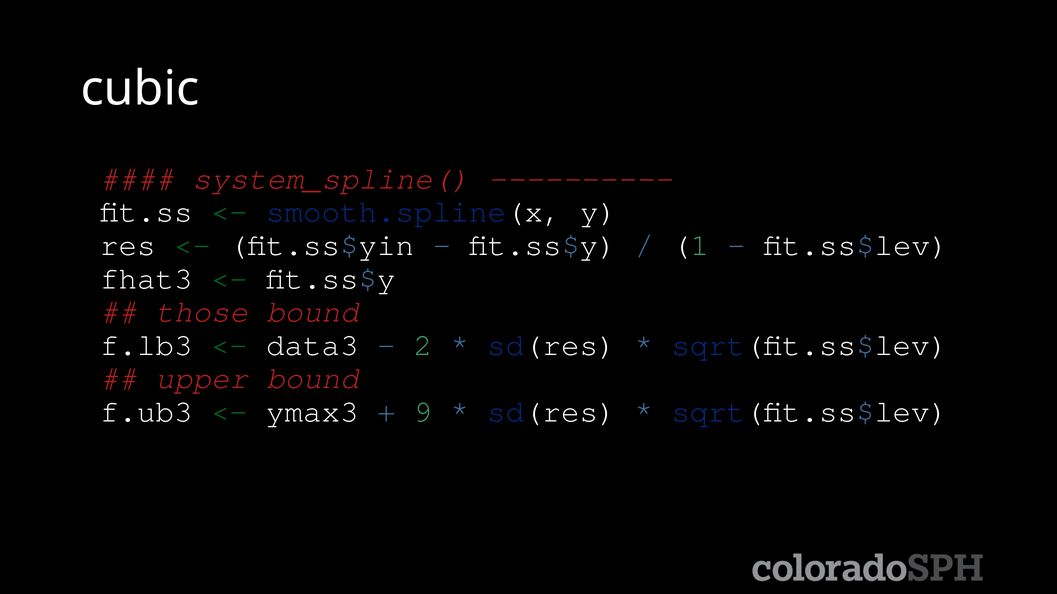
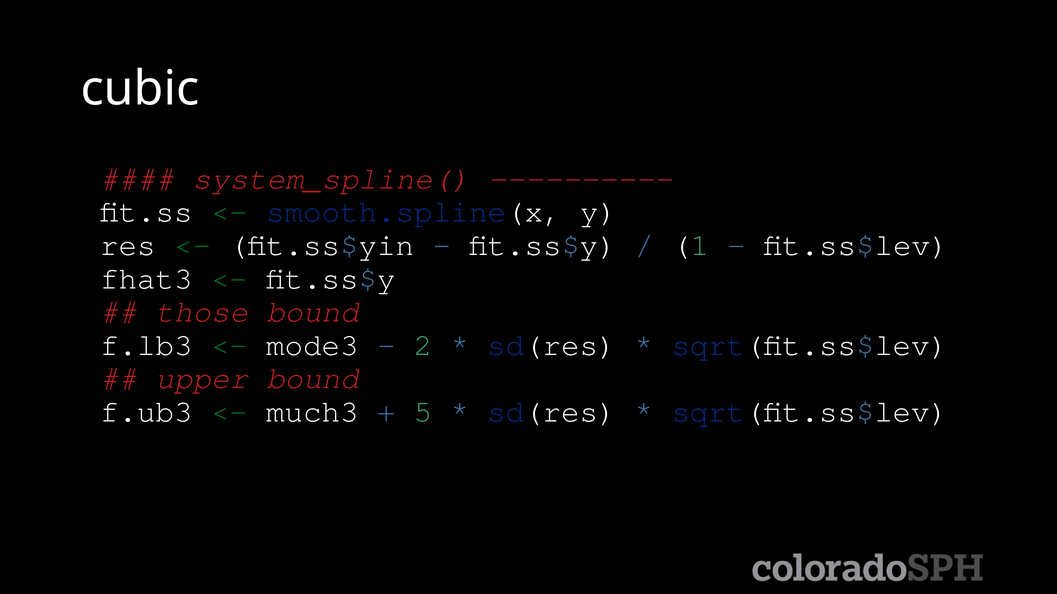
data3: data3 -> mode3 (313, 345)
ymax3: ymax3 -> much3 (313, 412)
9: 9 -> 5 (423, 412)
